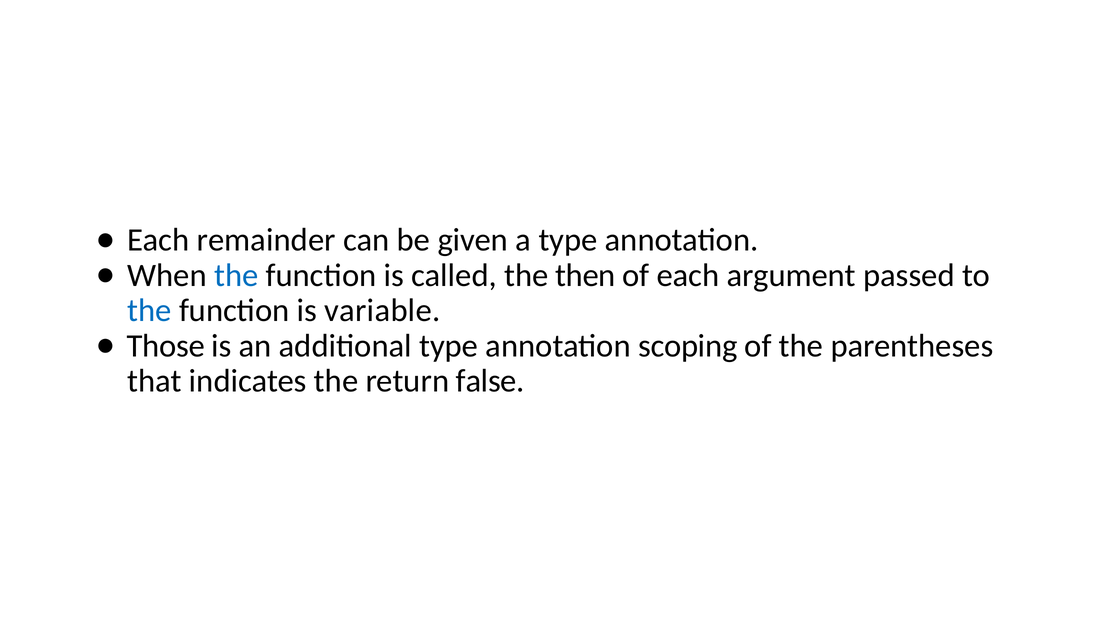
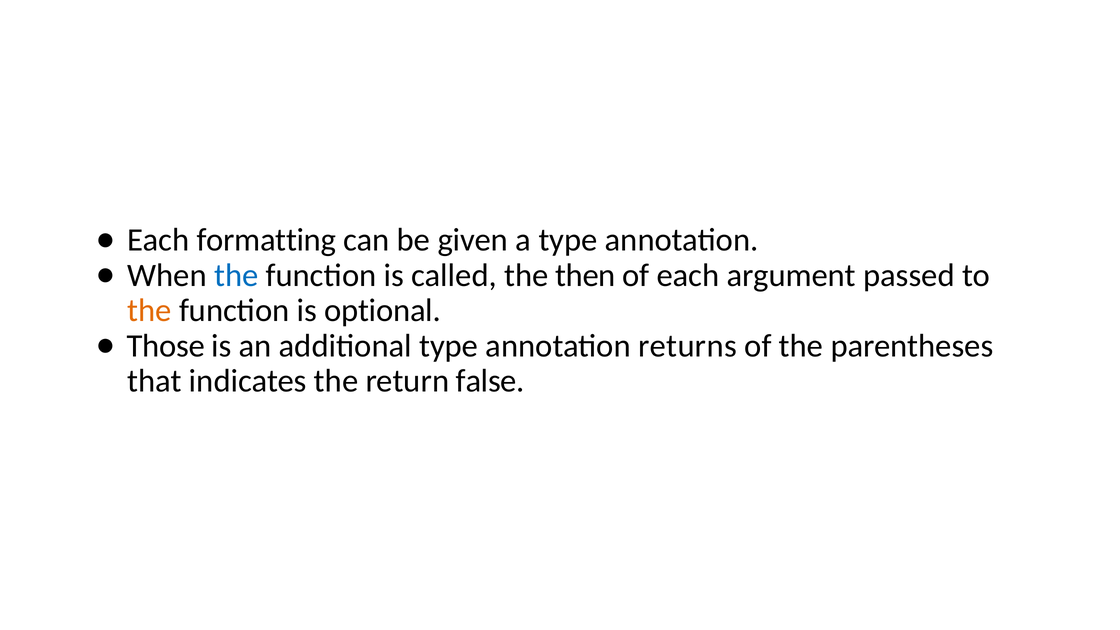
remainder: remainder -> formatting (266, 240)
the colour: blue -> orange (150, 311)
variable: variable -> optional (383, 311)
scoping: scoping -> returns (687, 346)
